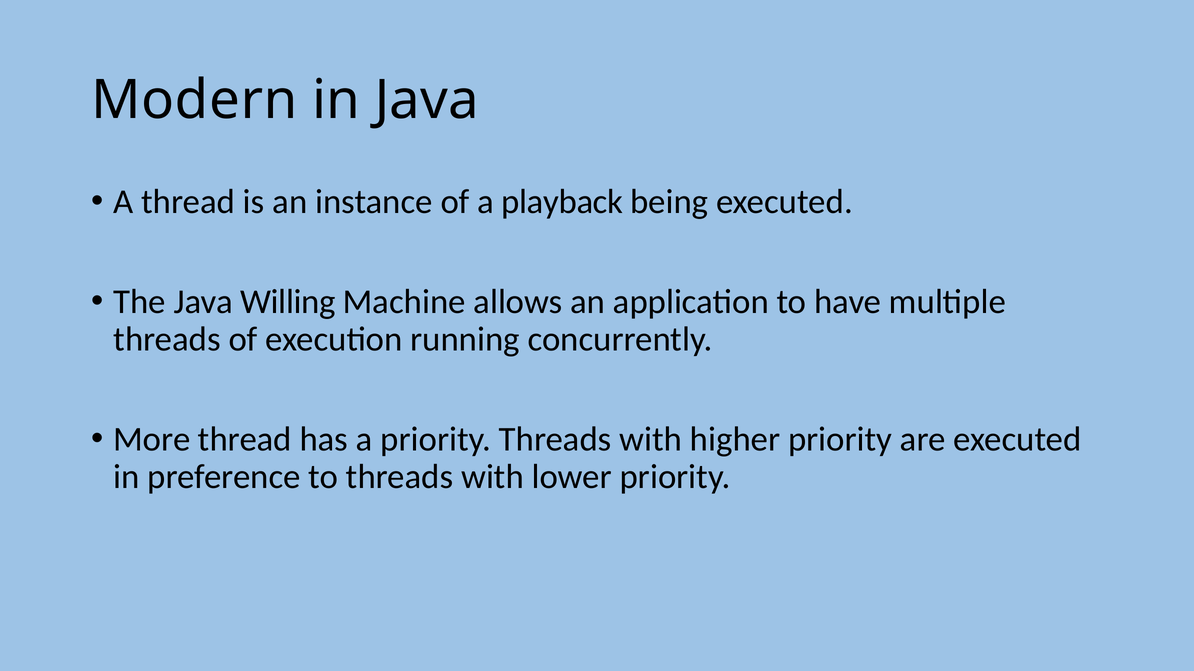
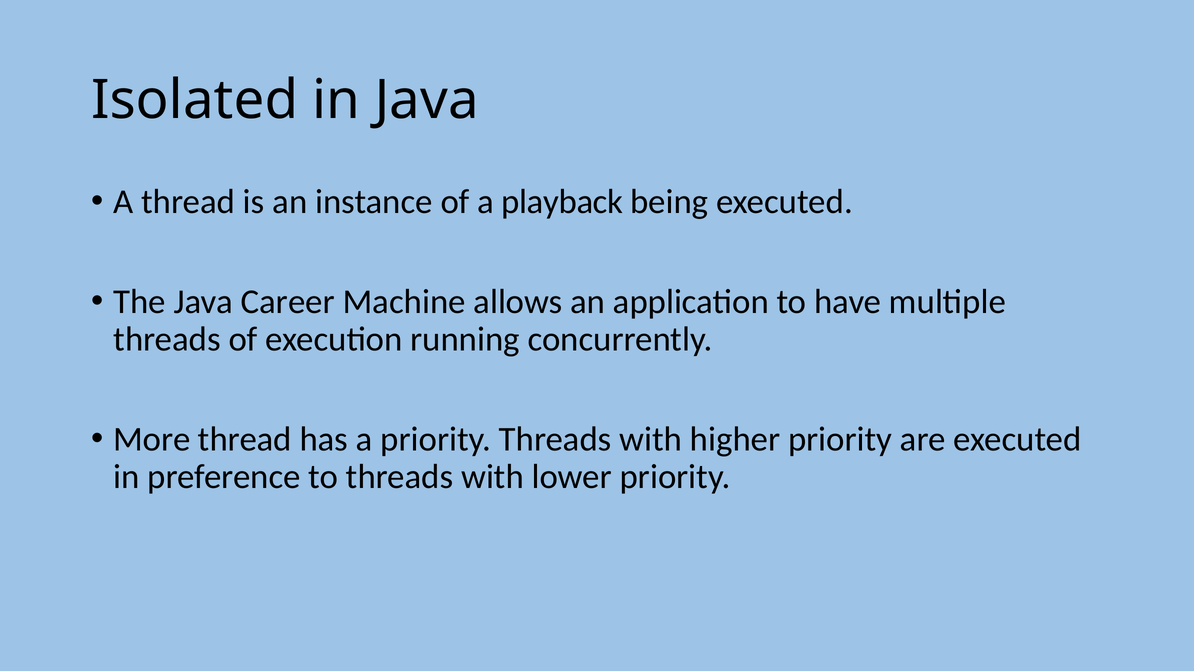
Modern: Modern -> Isolated (195, 100)
Willing: Willing -> Career (288, 302)
